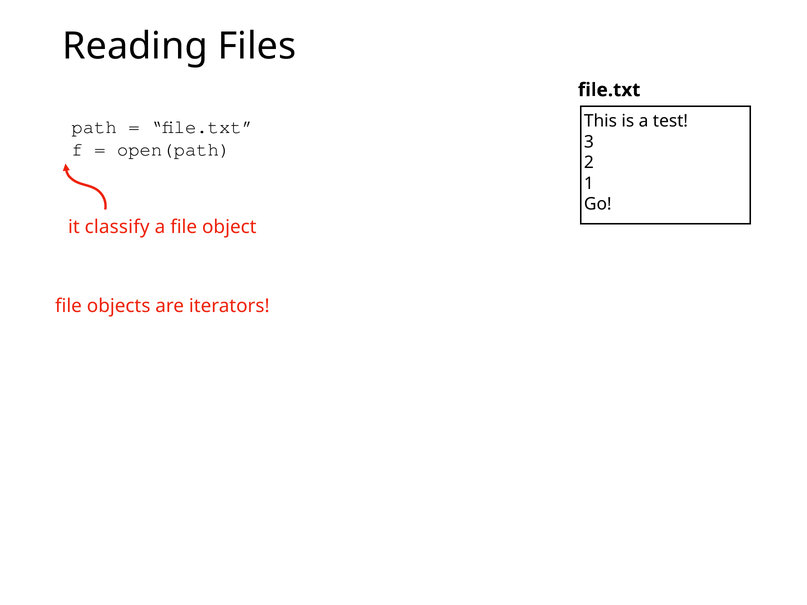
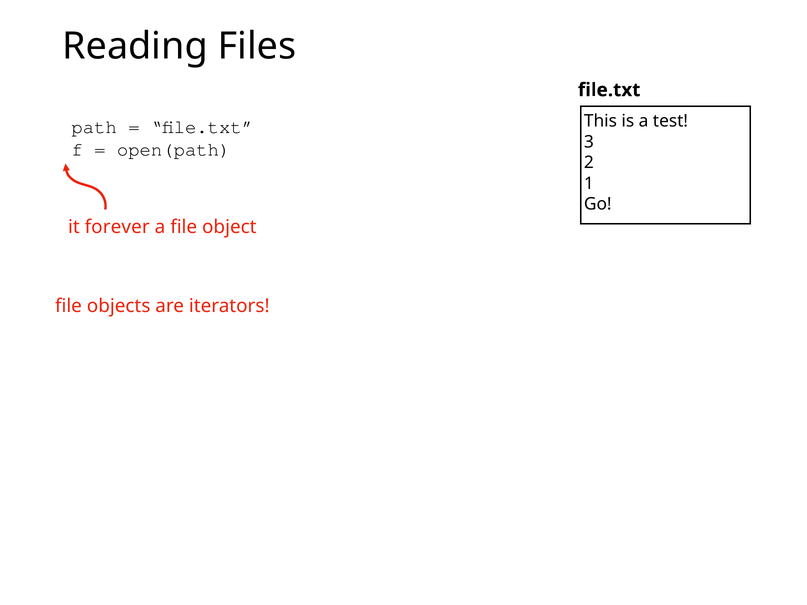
classify: classify -> forever (117, 227)
